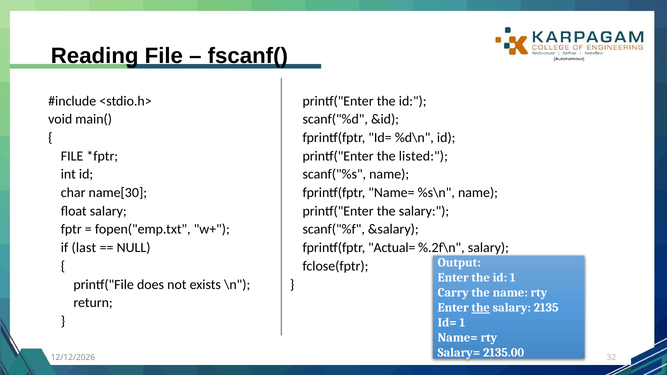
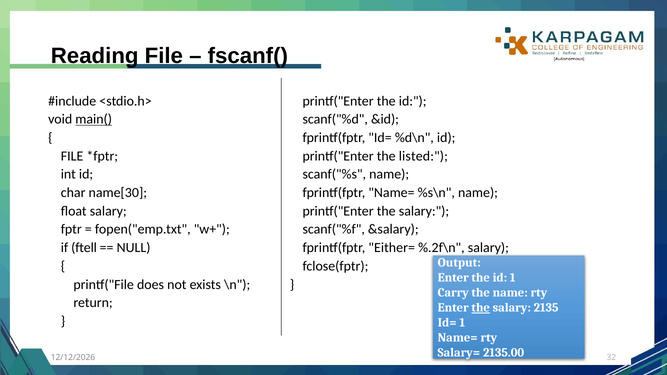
main( underline: none -> present (94, 119)
last: last -> ftell (84, 248)
Actual=: Actual= -> Either= (392, 248)
